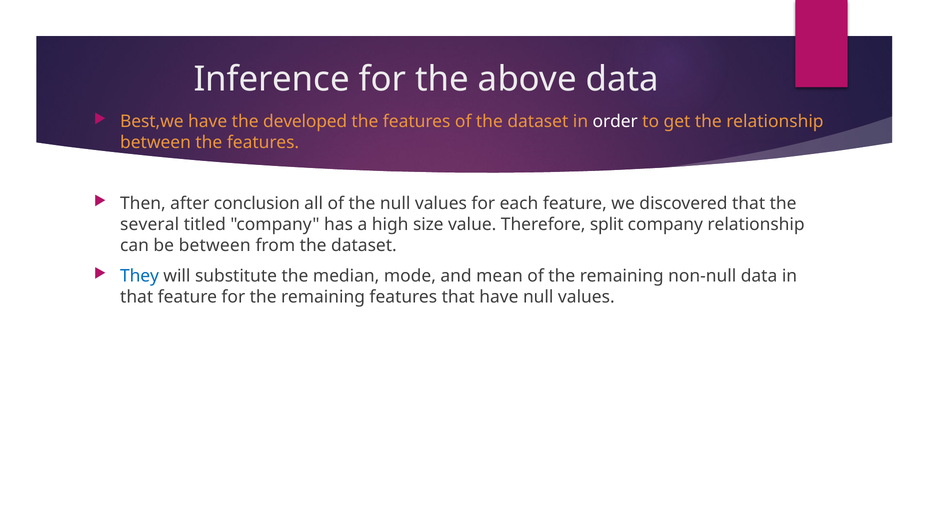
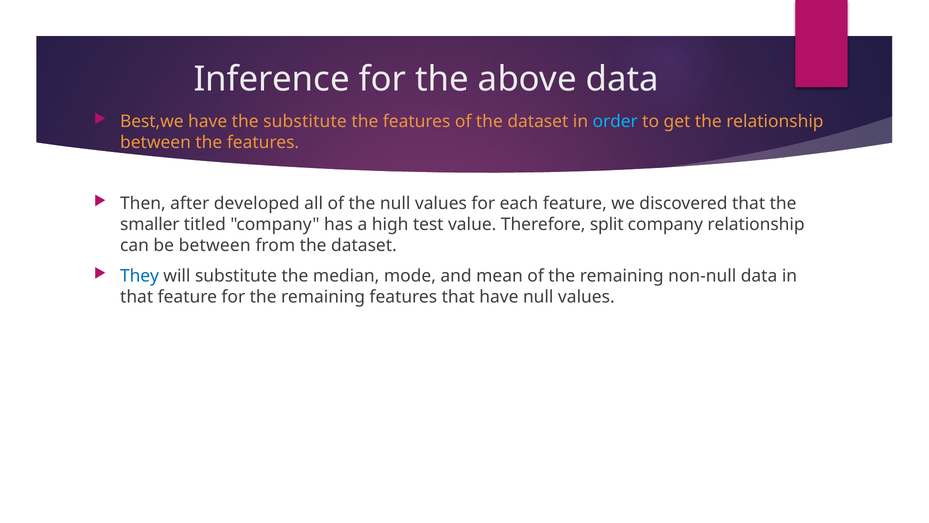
the developed: developed -> substitute (305, 121)
order colour: white -> light blue (615, 121)
conclusion: conclusion -> developed (257, 203)
several: several -> smaller (150, 224)
size: size -> test (428, 224)
